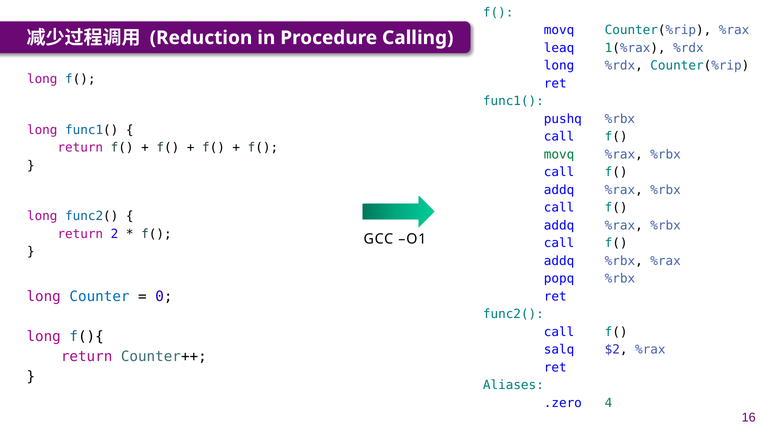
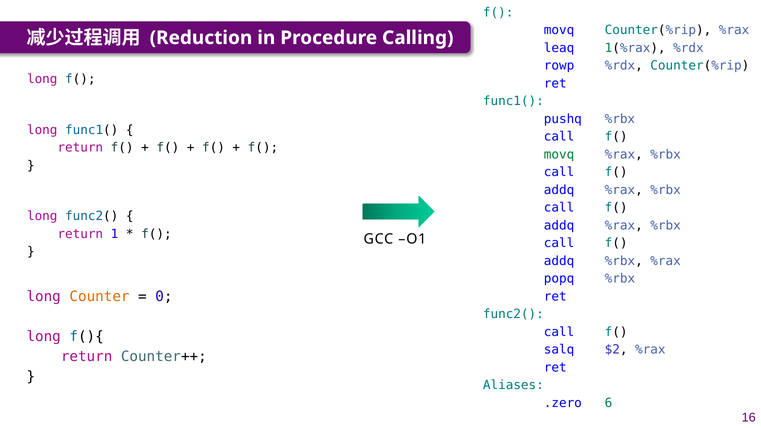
long: long -> rowp (559, 66)
2: 2 -> 1 (115, 234)
Counter colour: blue -> orange (100, 297)
4: 4 -> 6 (608, 403)
